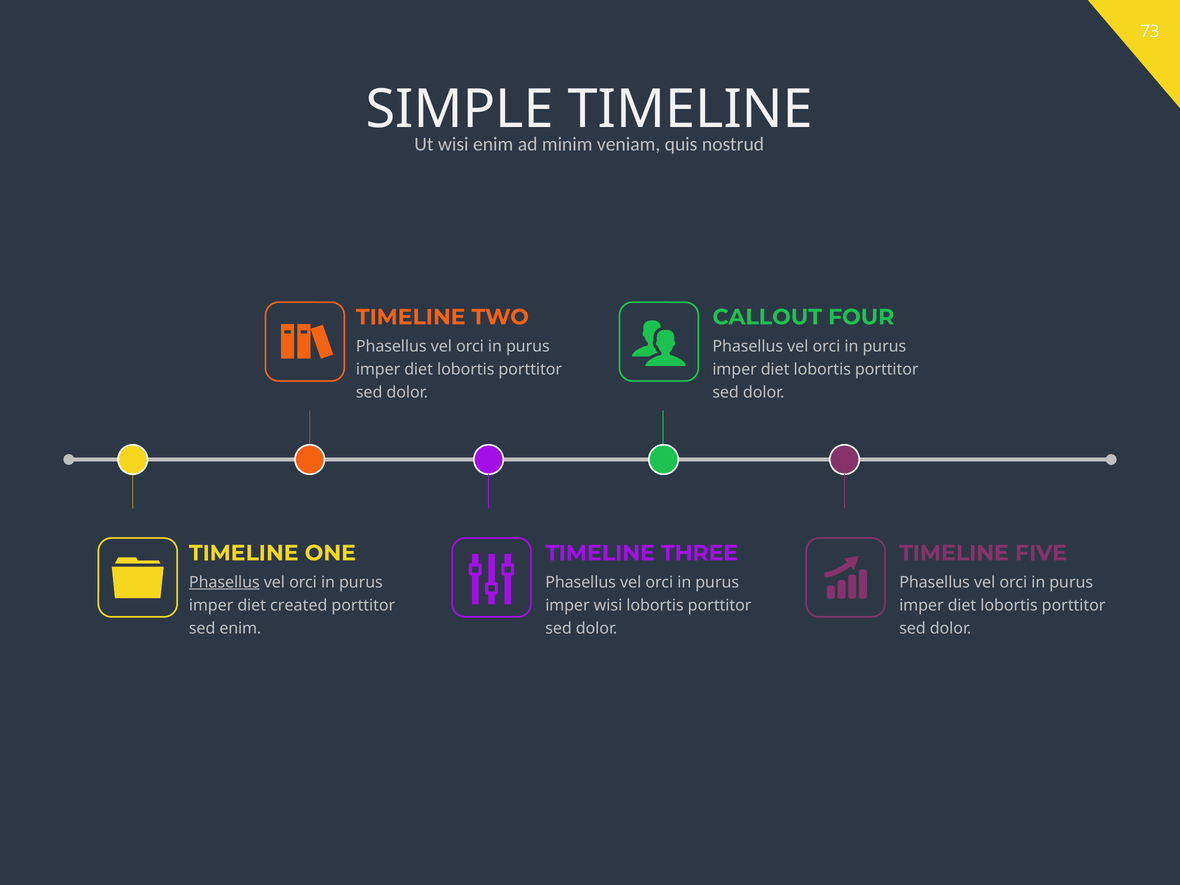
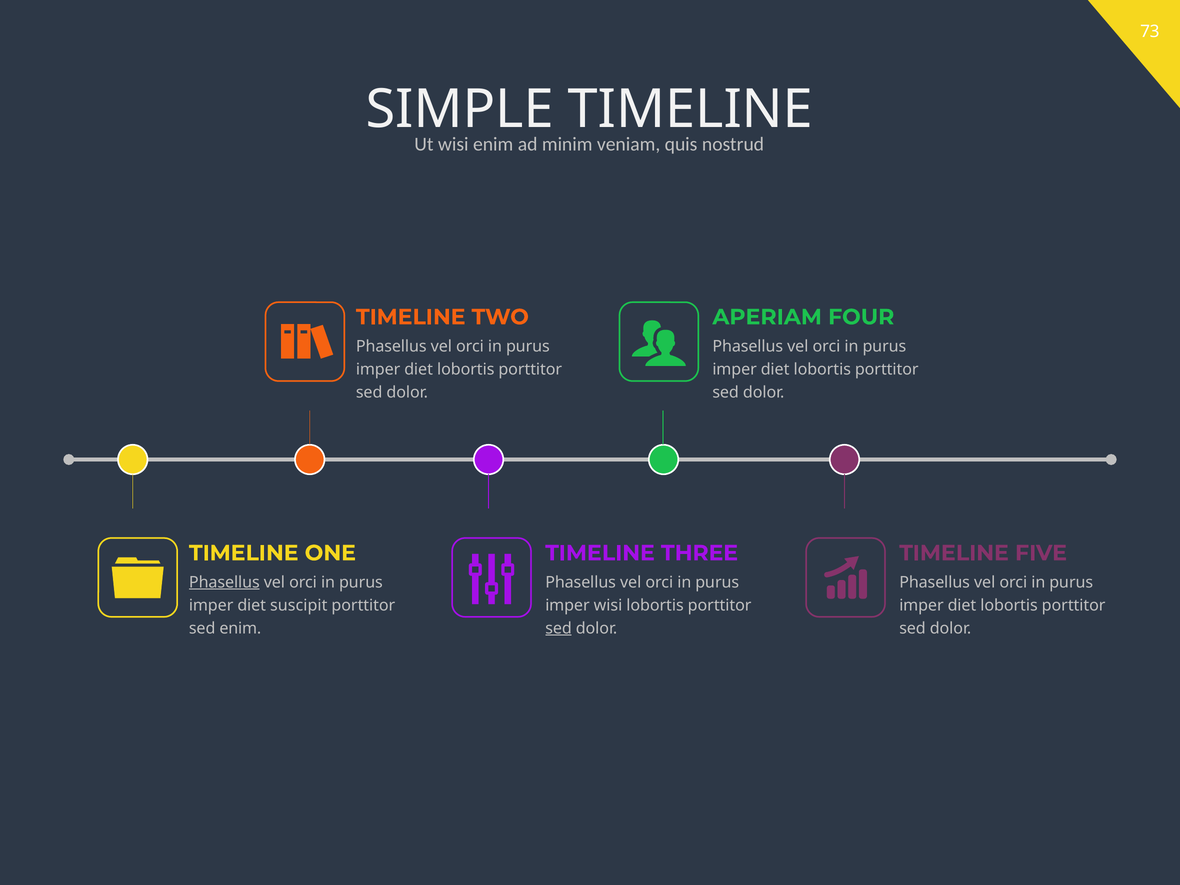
CALLOUT: CALLOUT -> APERIAM (767, 317)
created: created -> suscipit (299, 605)
sed underline: none -> present (559, 628)
